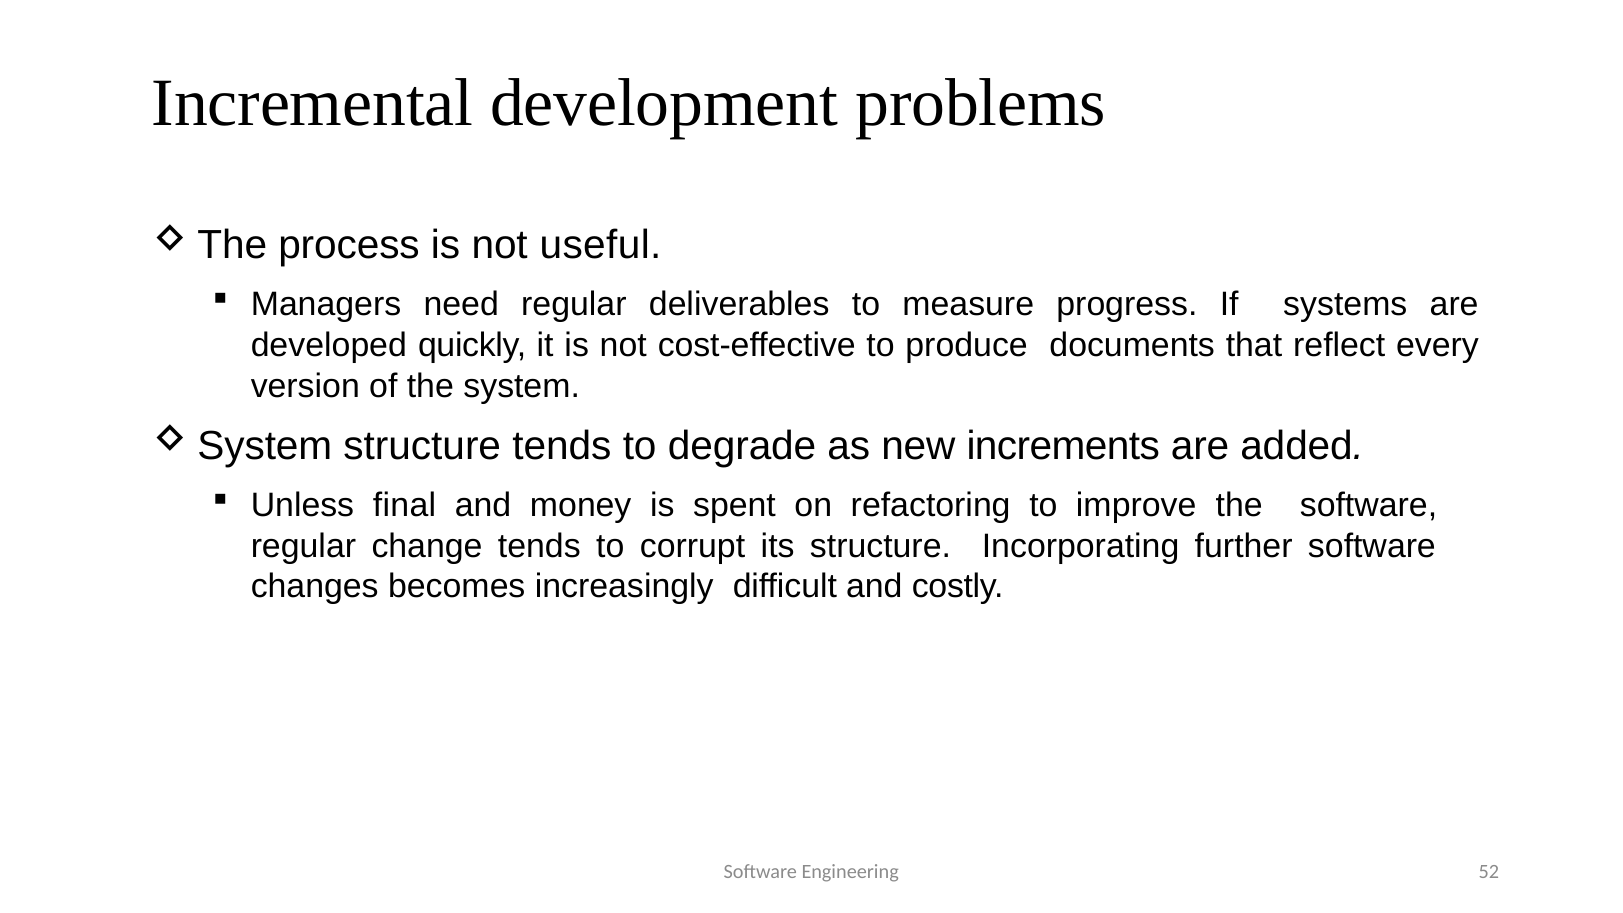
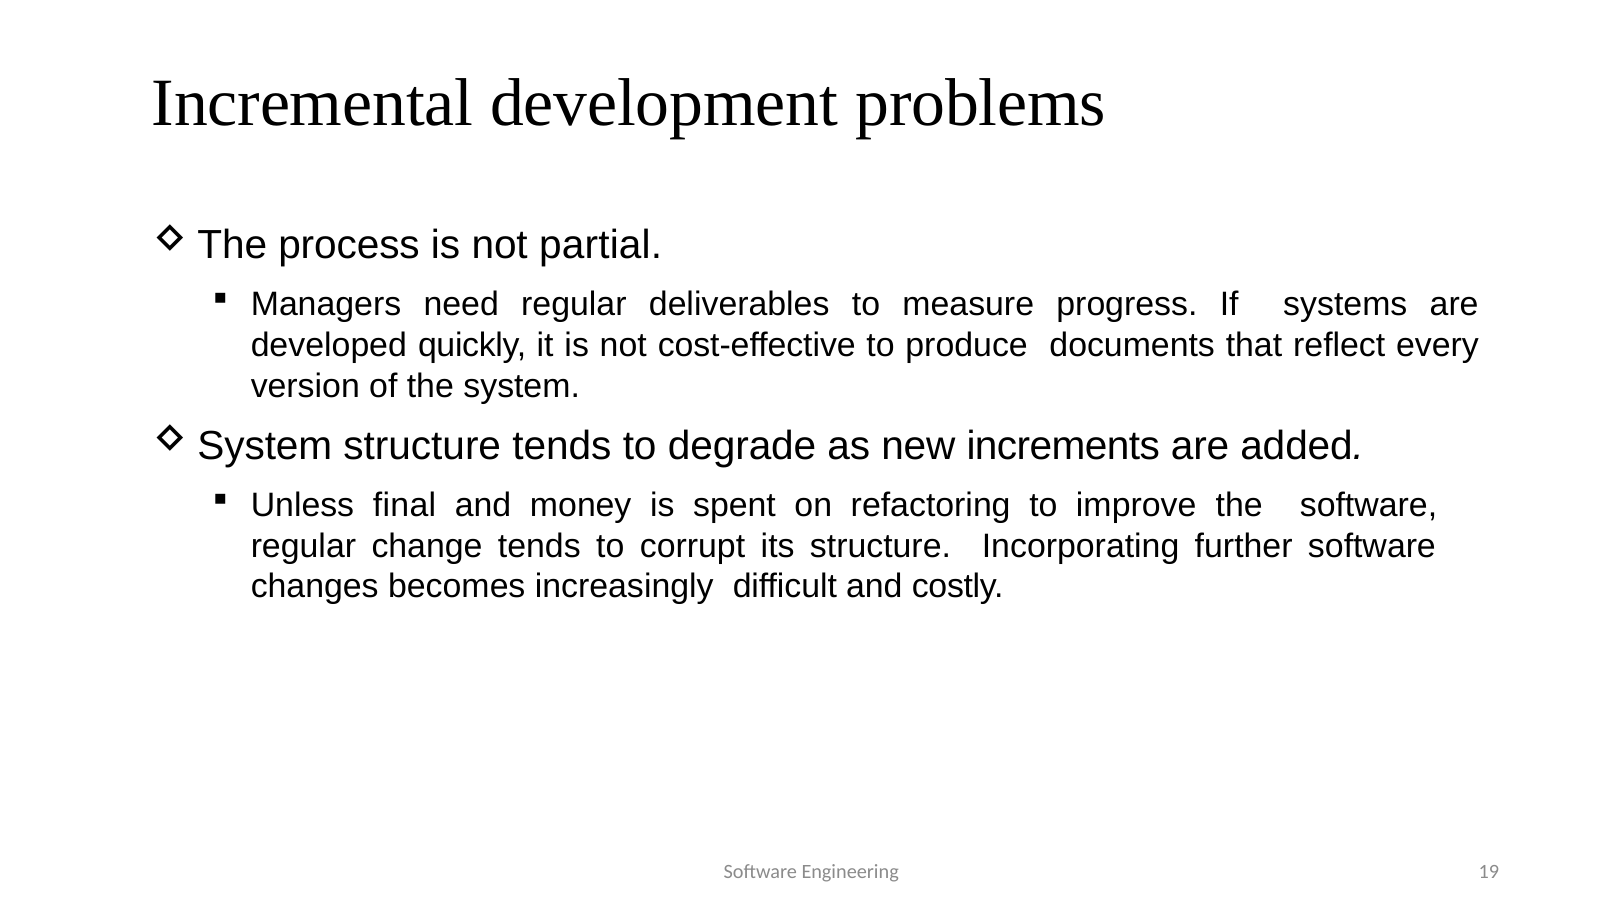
useful: useful -> partial (601, 245)
52: 52 -> 19 (1489, 872)
